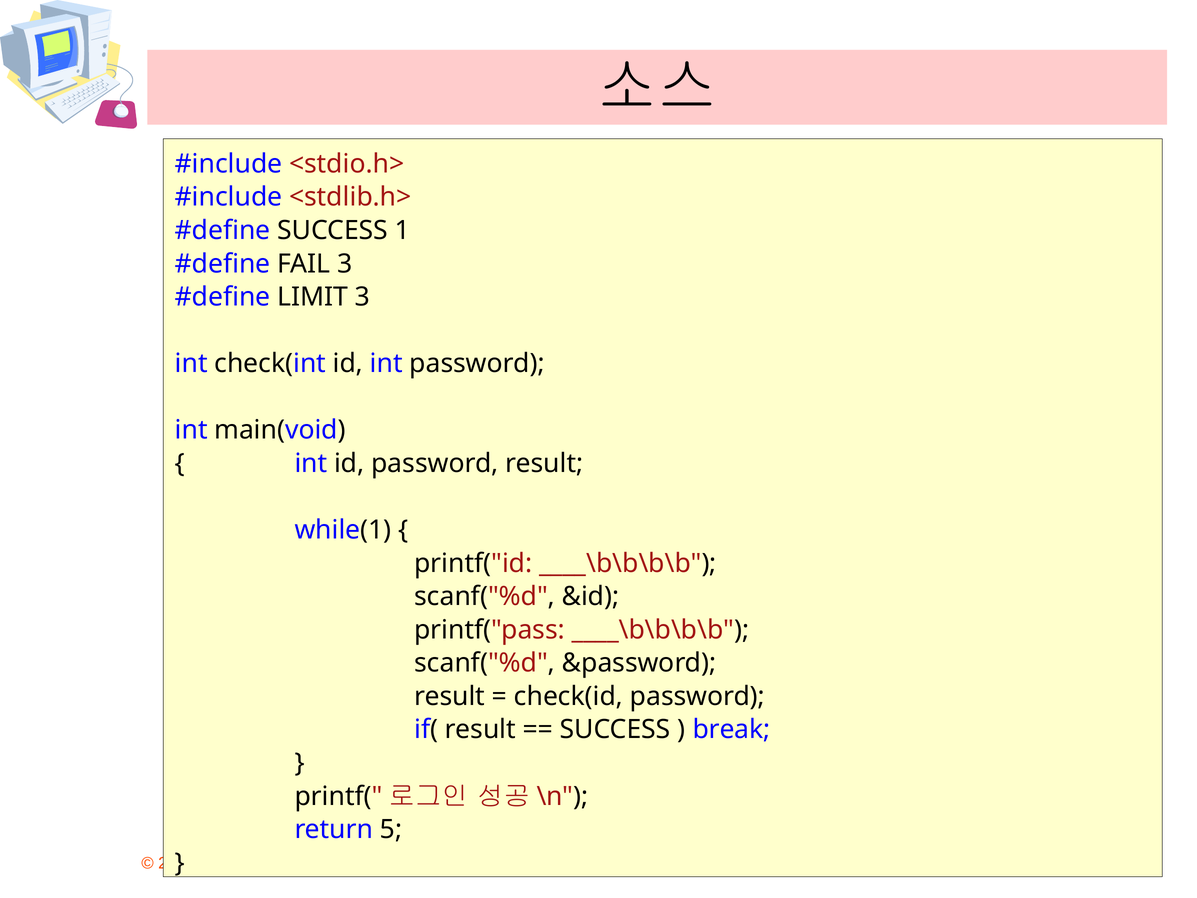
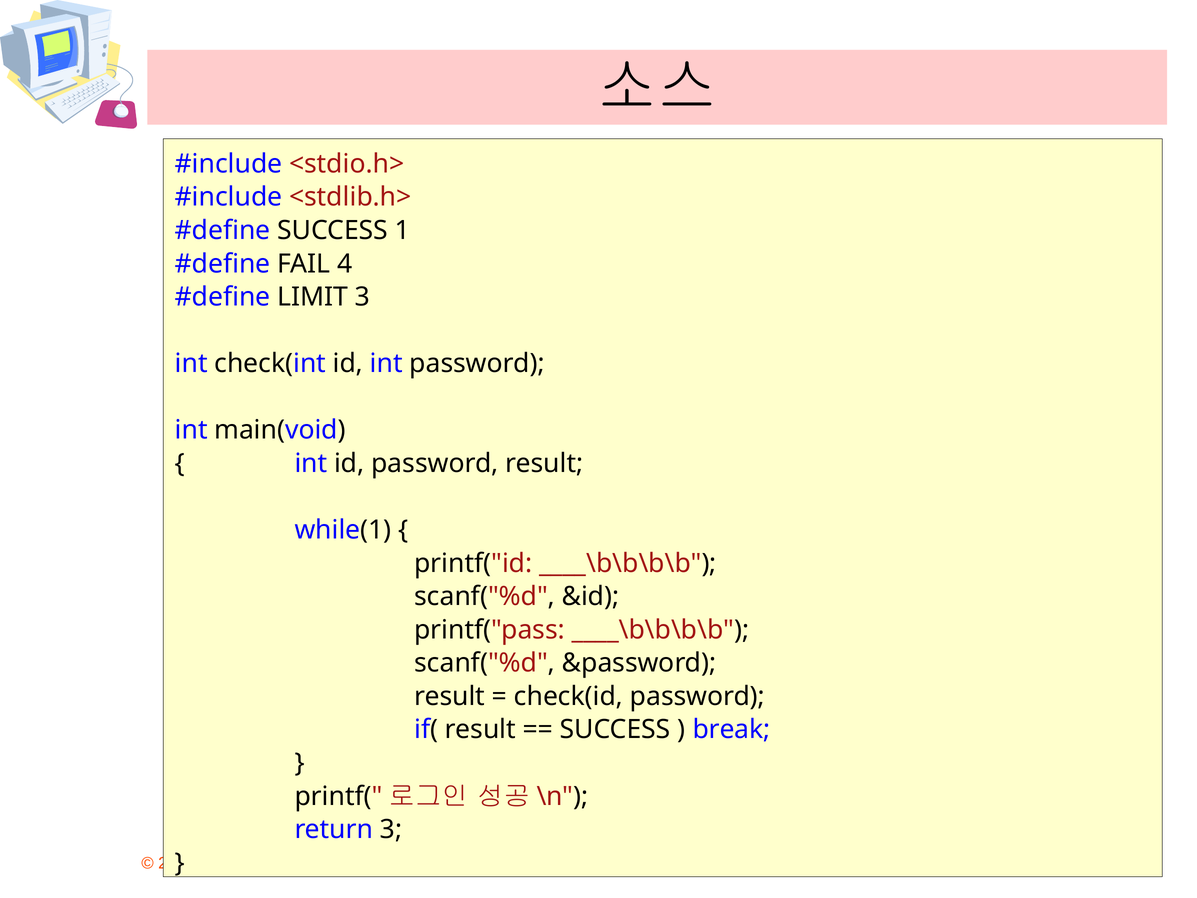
FAIL 3: 3 -> 4 (345, 264)
return 5: 5 -> 3 (391, 829)
